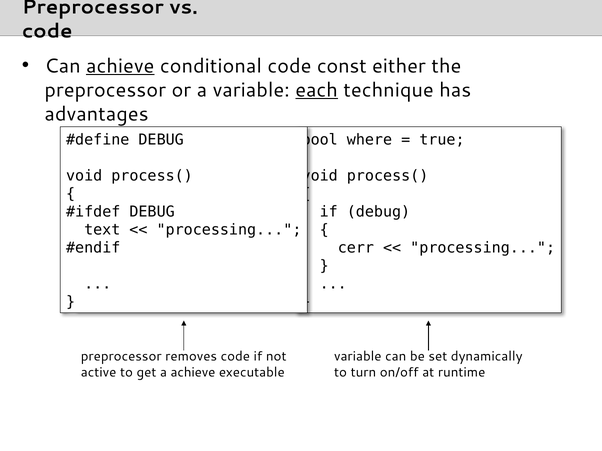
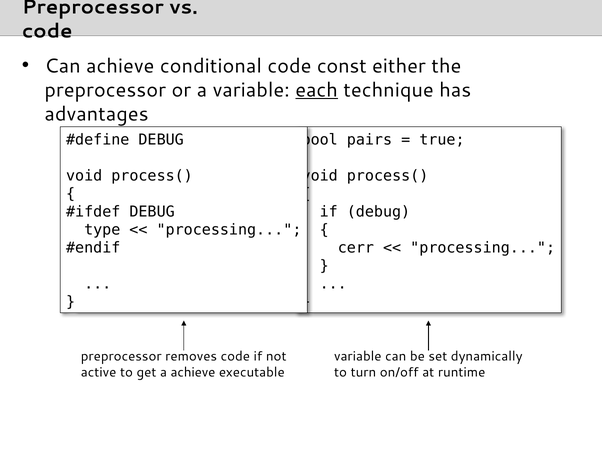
achieve underline: present -> none (120, 66)
where: where -> pairs (369, 140)
text: text -> type (102, 230)
